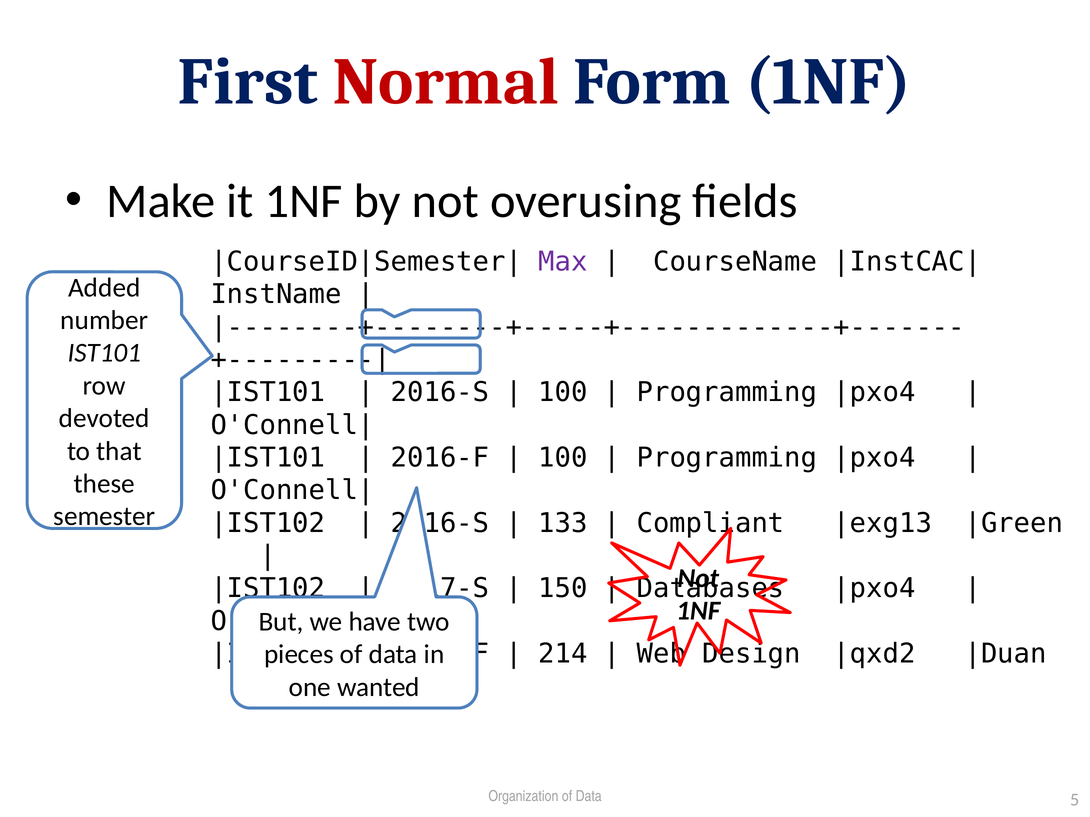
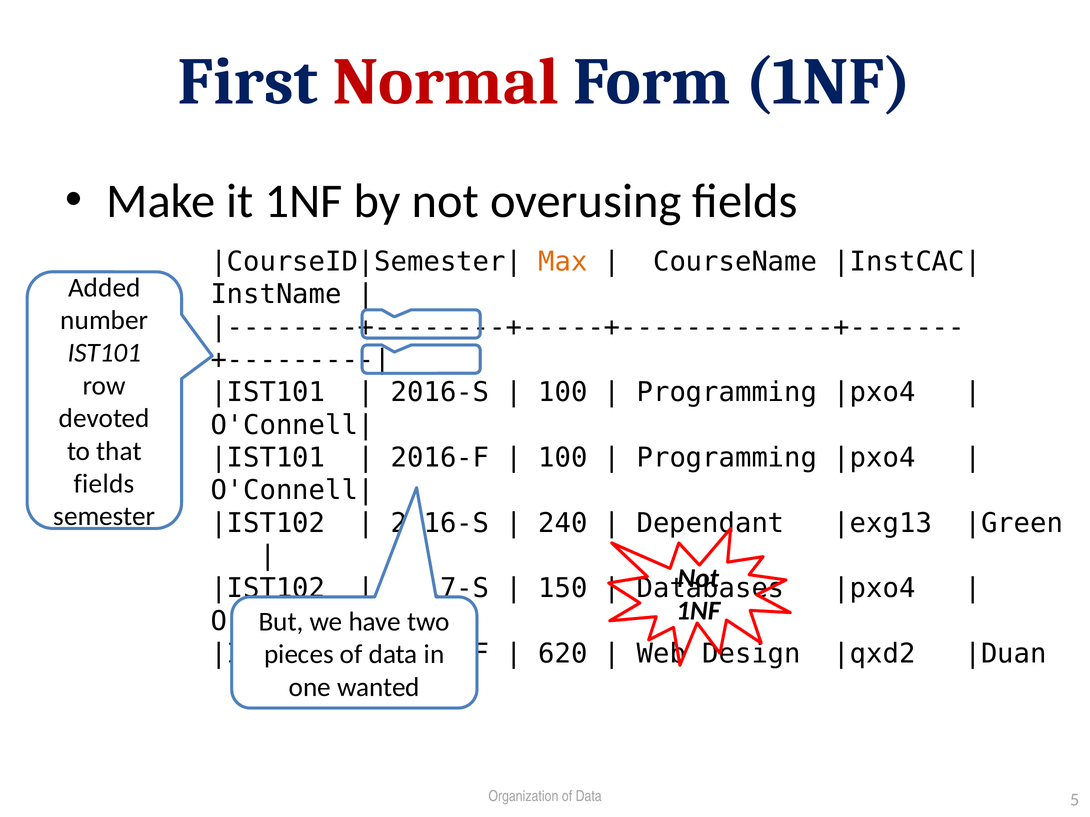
Max colour: purple -> orange (563, 262)
these: these -> fields (104, 484)
133: 133 -> 240 (563, 523)
Compliant: Compliant -> Dependant (711, 523)
214: 214 -> 620 (563, 654)
